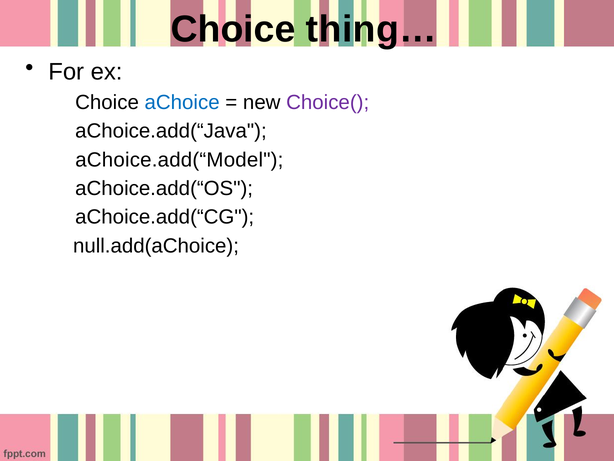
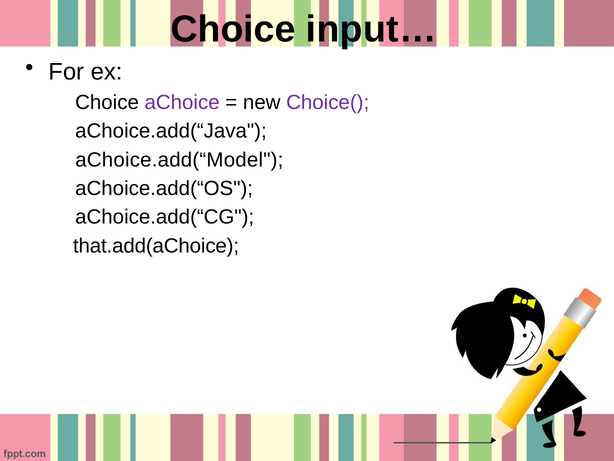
thing…: thing… -> input… (371, 29)
aChoice colour: blue -> purple (182, 102)
null.add(aChoice: null.add(aChoice -> that.add(aChoice (156, 246)
